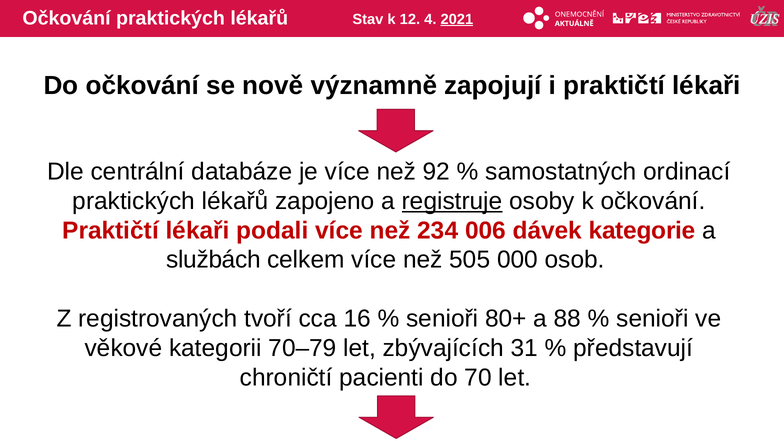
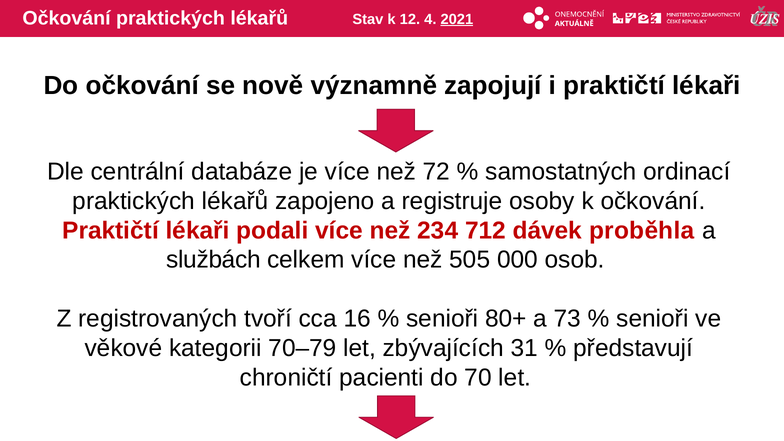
92: 92 -> 72 (436, 172)
registruje underline: present -> none (452, 201)
006: 006 -> 712 (485, 230)
kategorie: kategorie -> proběhla (642, 230)
88: 88 -> 73 (567, 319)
